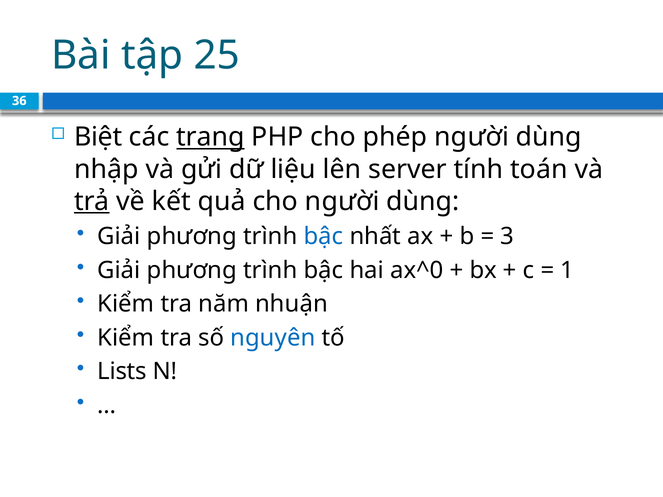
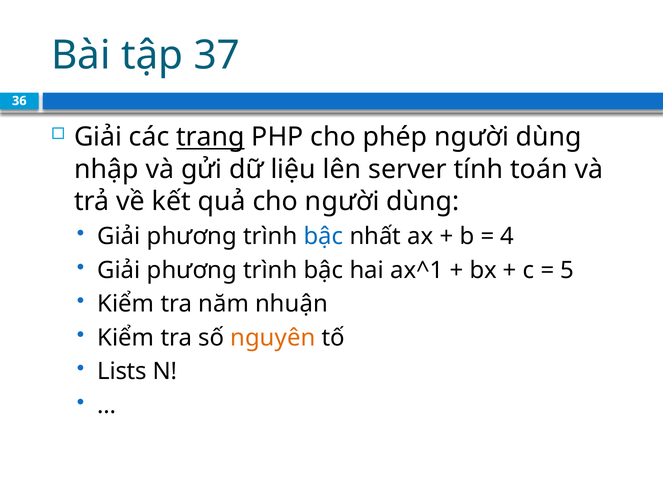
25: 25 -> 37 (217, 55)
Biệt: Biệt -> Giải (98, 137)
trả underline: present -> none (92, 201)
3: 3 -> 4 (507, 237)
ax^0: ax^0 -> ax^1 (417, 270)
1: 1 -> 5 (567, 270)
nguyên colour: blue -> orange (273, 338)
